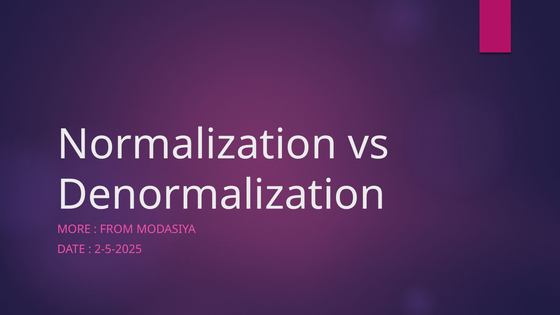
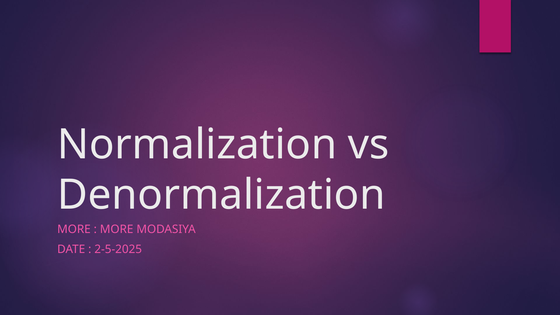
FROM: FROM -> MORE (117, 229)
